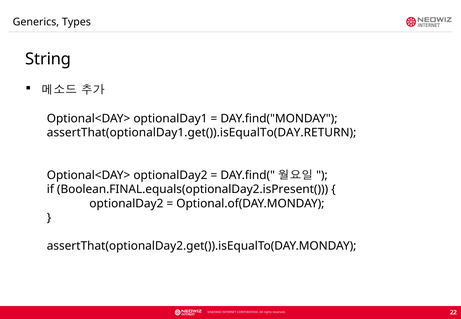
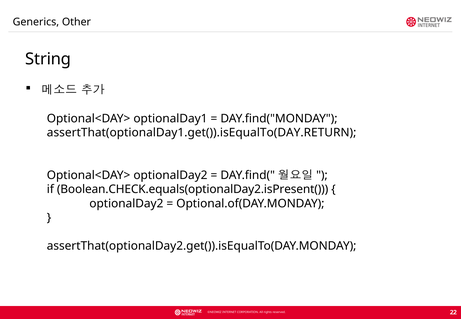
Types: Types -> Other (76, 22)
Boolean.FINAL.equals(optionalDay2.isPresent(: Boolean.FINAL.equals(optionalDay2.isPresent( -> Boolean.CHECK.equals(optionalDay2.isPresent( (193, 189)
